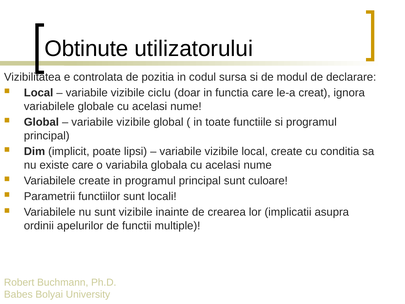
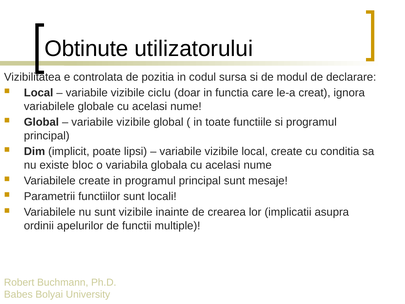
existe care: care -> bloc (83, 165)
culoare: culoare -> mesaje (268, 181)
